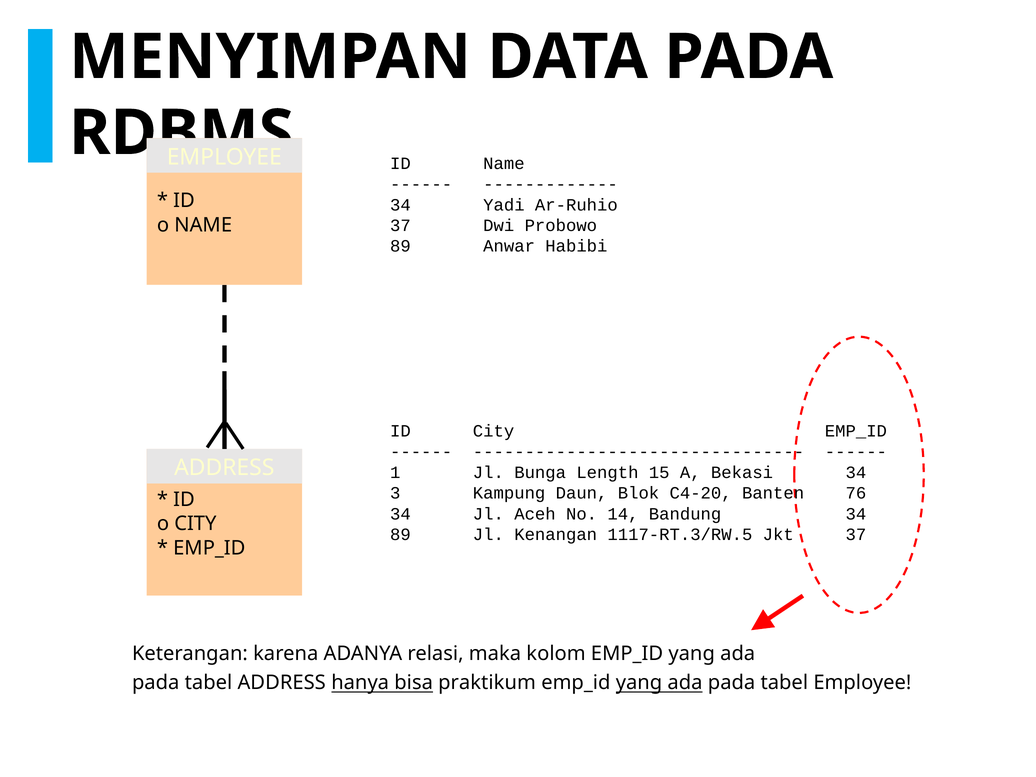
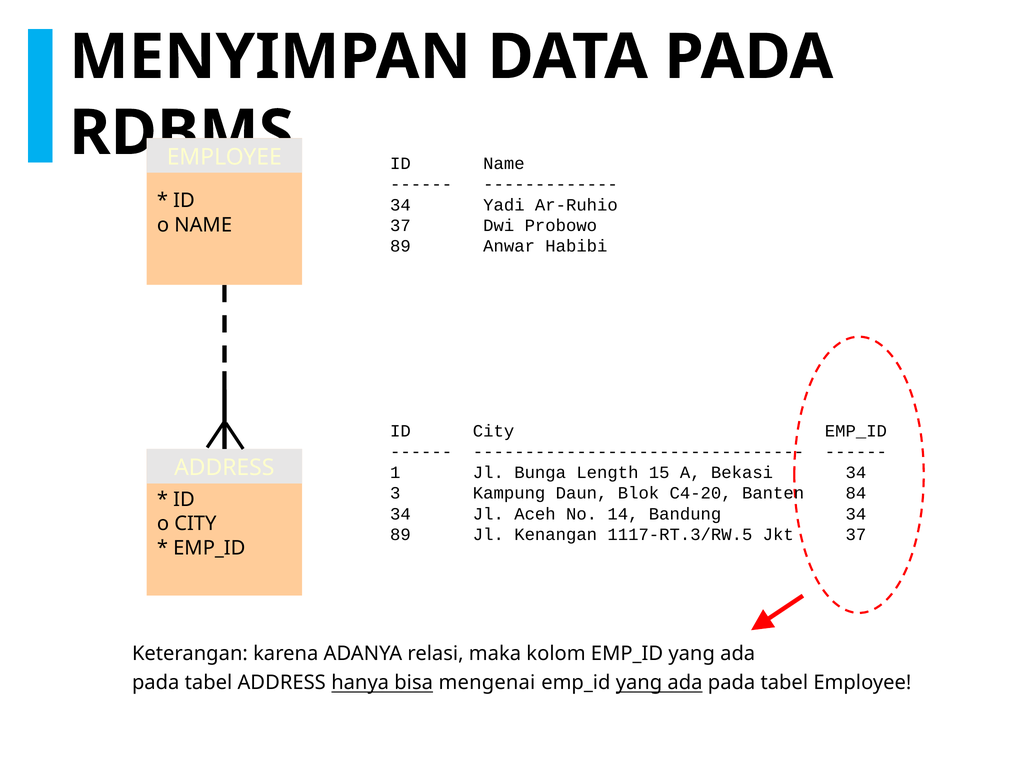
76: 76 -> 84 (856, 493)
praktikum: praktikum -> mengenai (487, 683)
